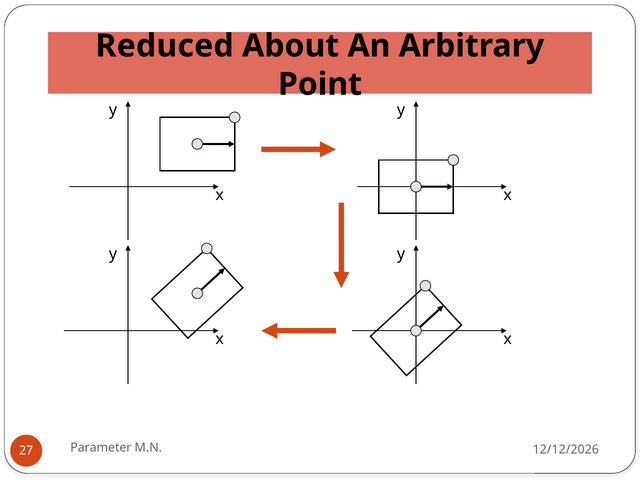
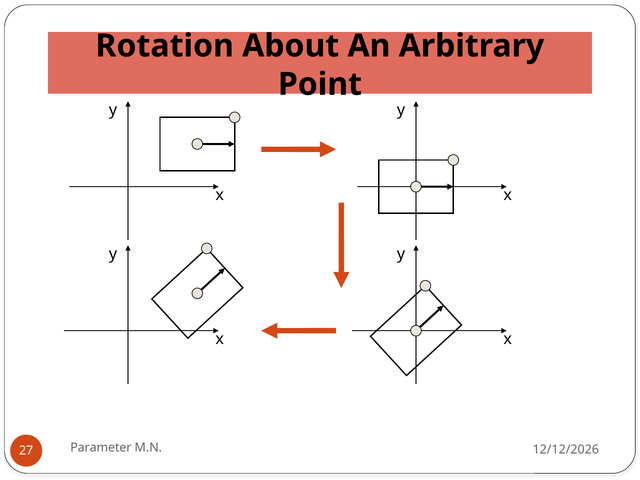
Reduced: Reduced -> Rotation (165, 46)
